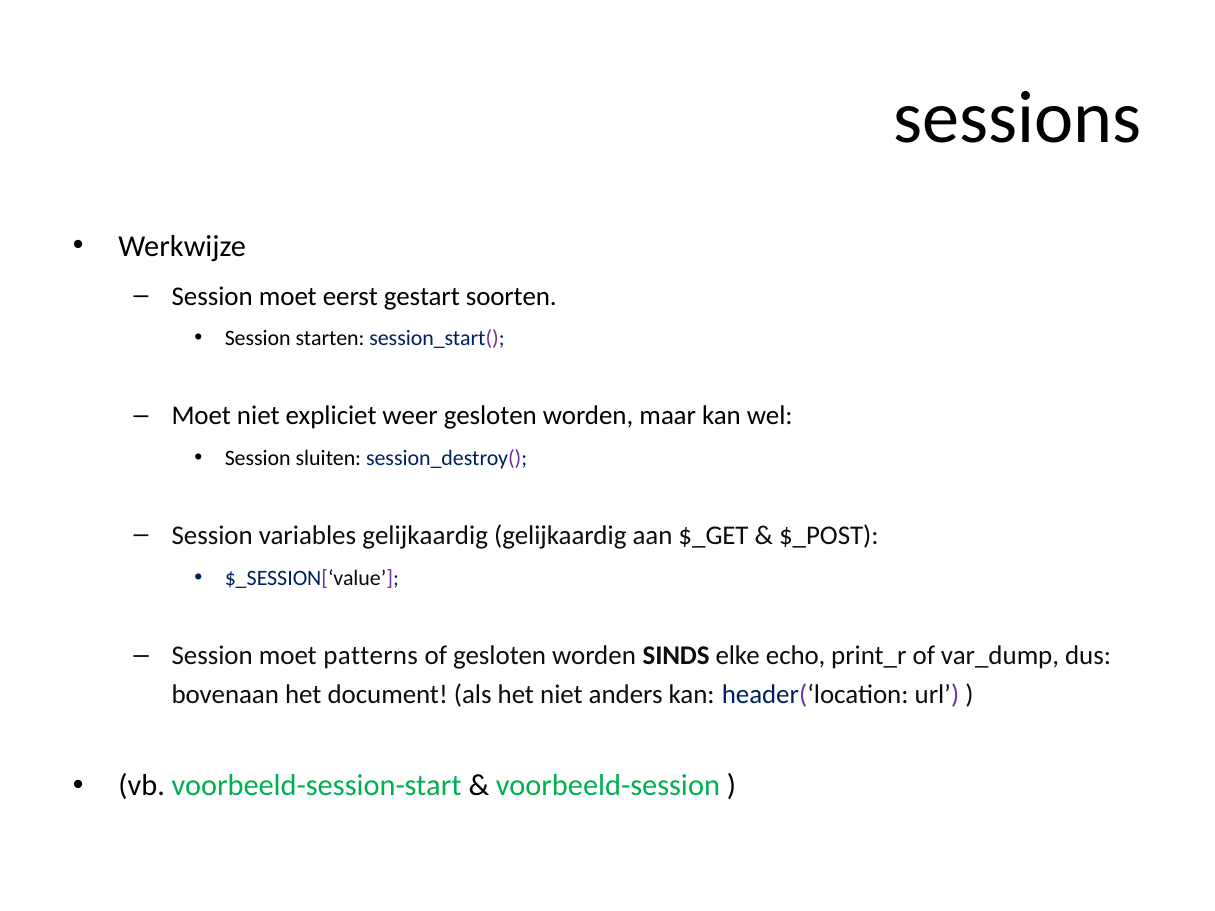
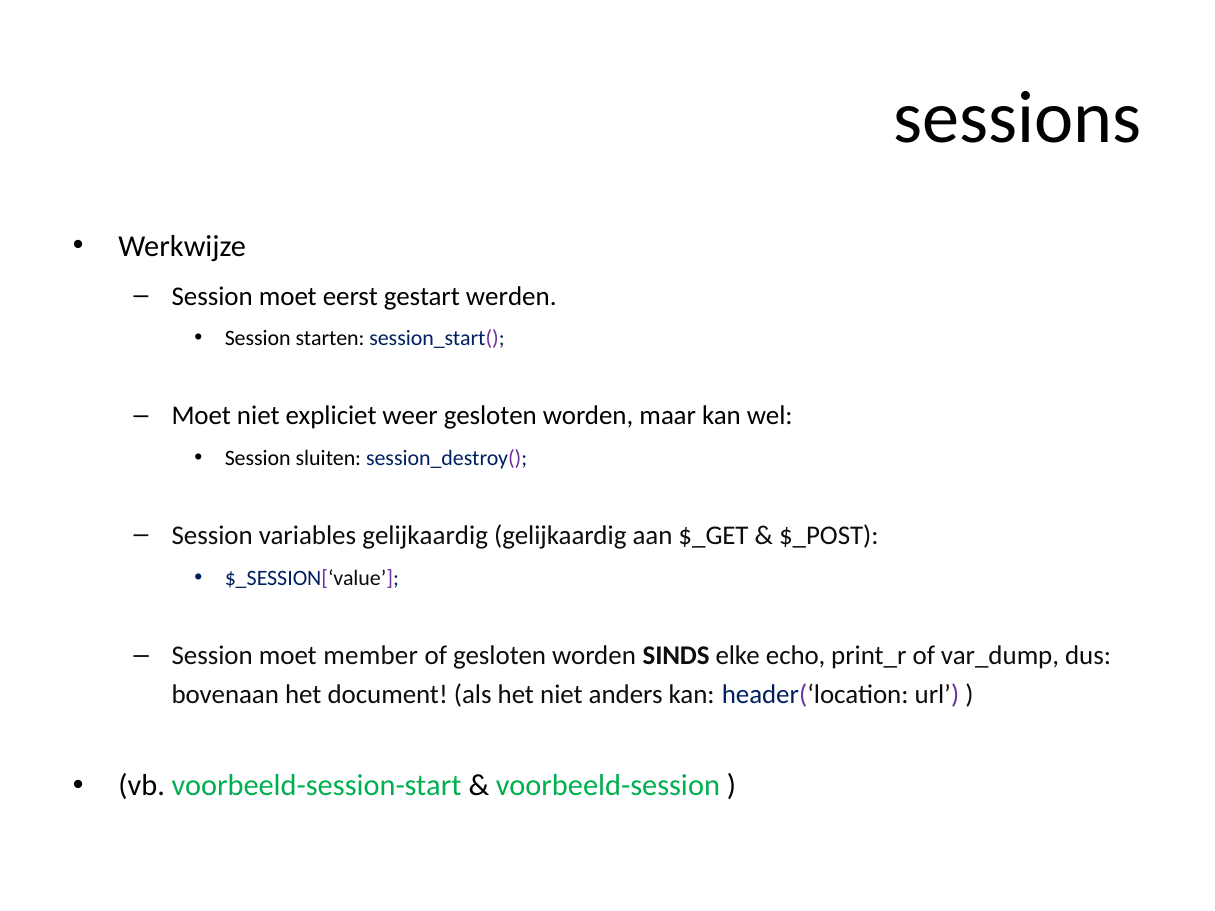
soorten: soorten -> werden (511, 296)
patterns: patterns -> member (371, 656)
